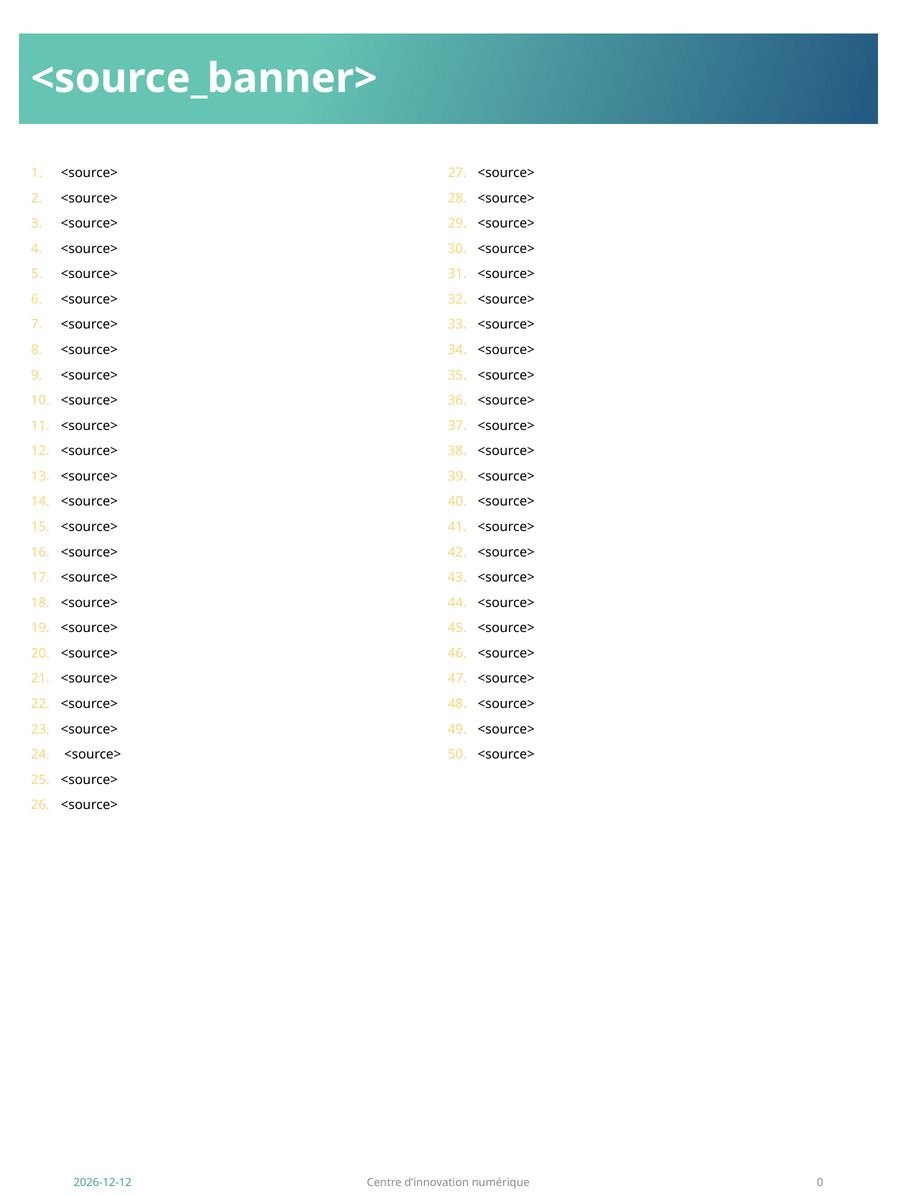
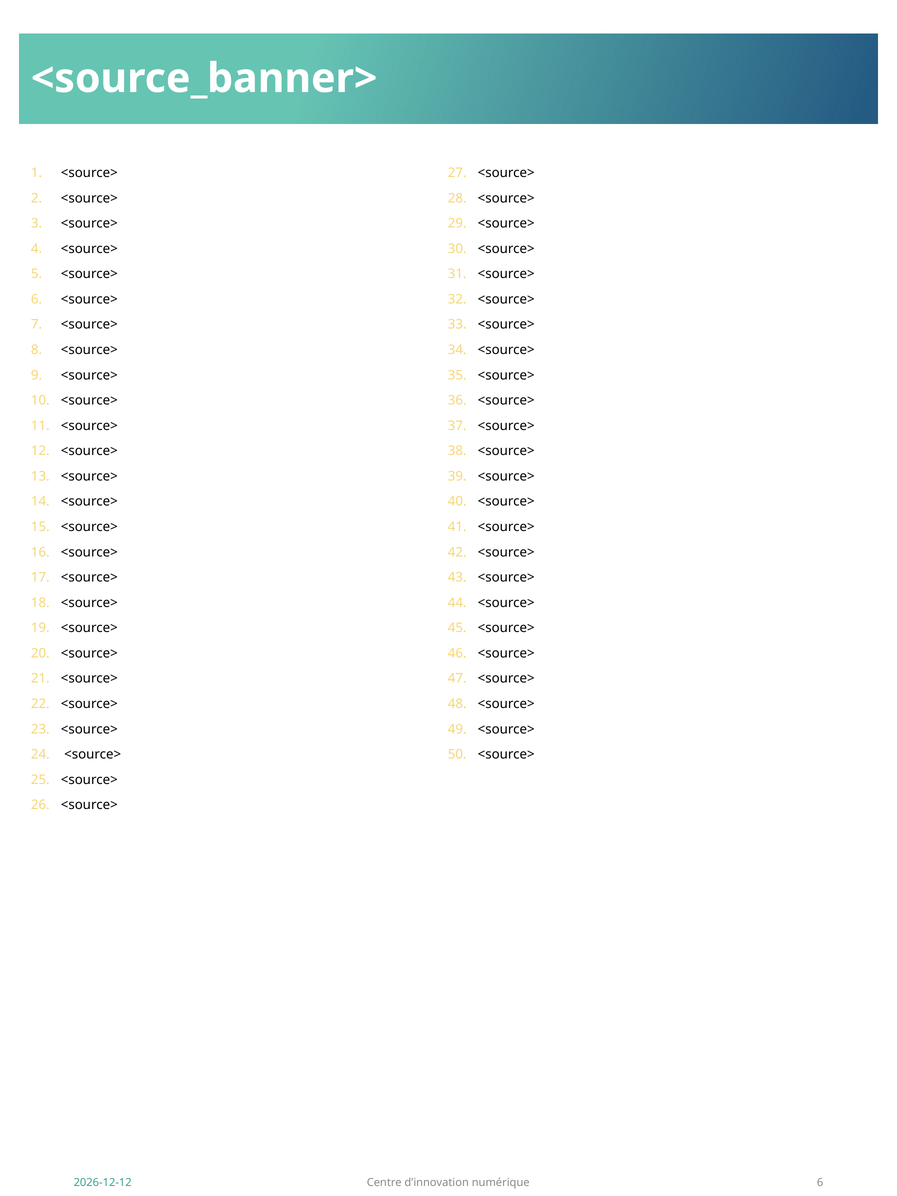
numérique 0: 0 -> 6 (820, 1183)
